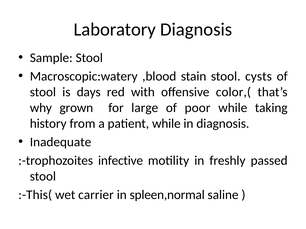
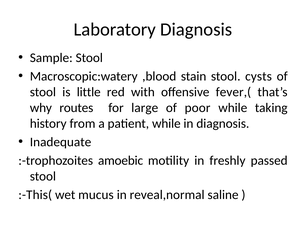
days: days -> little (89, 92)
color,(: color,( -> fever,( (233, 92)
grown: grown -> routes (76, 108)
infective: infective -> amoebic (121, 161)
carrier: carrier -> mucus (96, 195)
spleen,normal: spleen,normal -> reveal,normal (167, 195)
